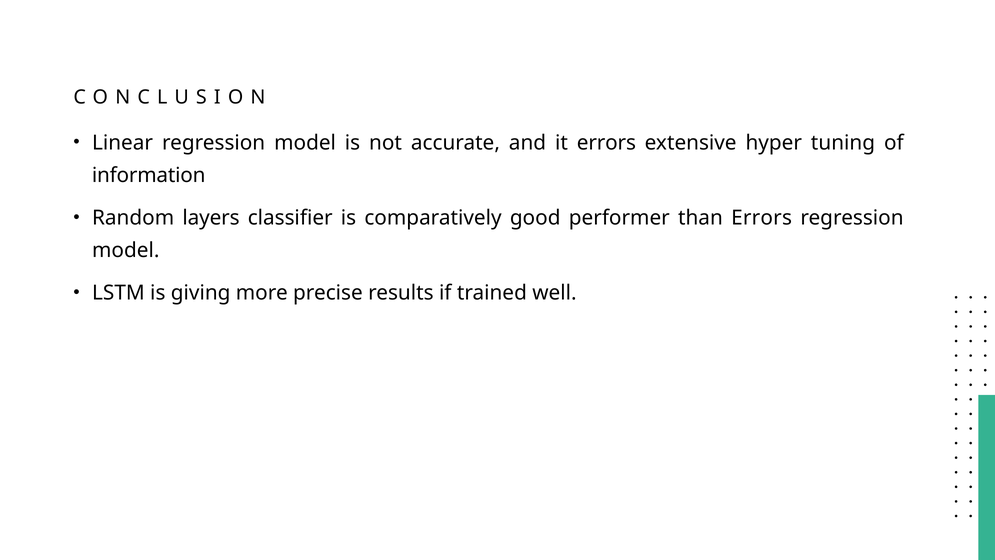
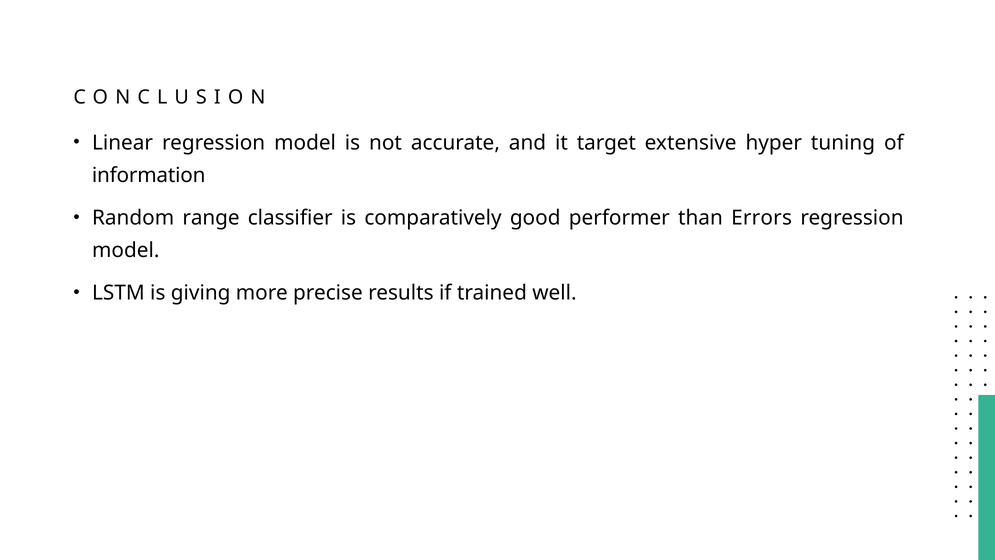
it errors: errors -> target (606, 143)
layers: layers -> range (211, 218)
